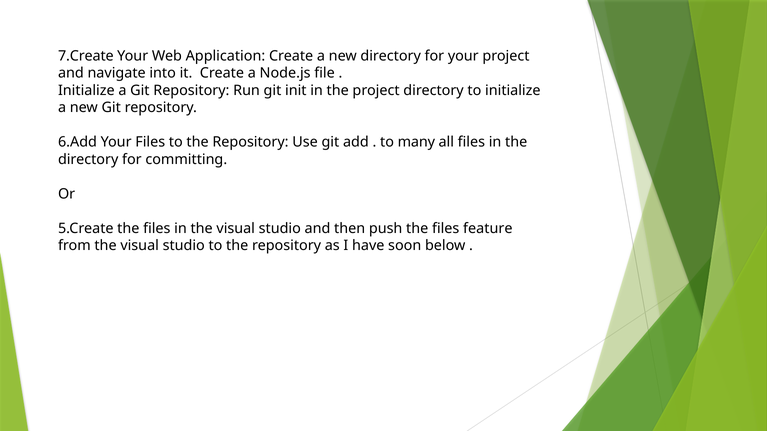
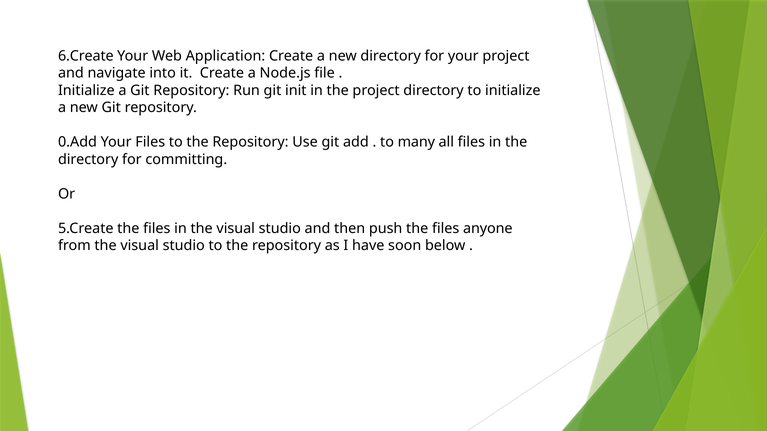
7.Create: 7.Create -> 6.Create (86, 56)
6.Add: 6.Add -> 0.Add (77, 142)
feature: feature -> anyone (488, 229)
